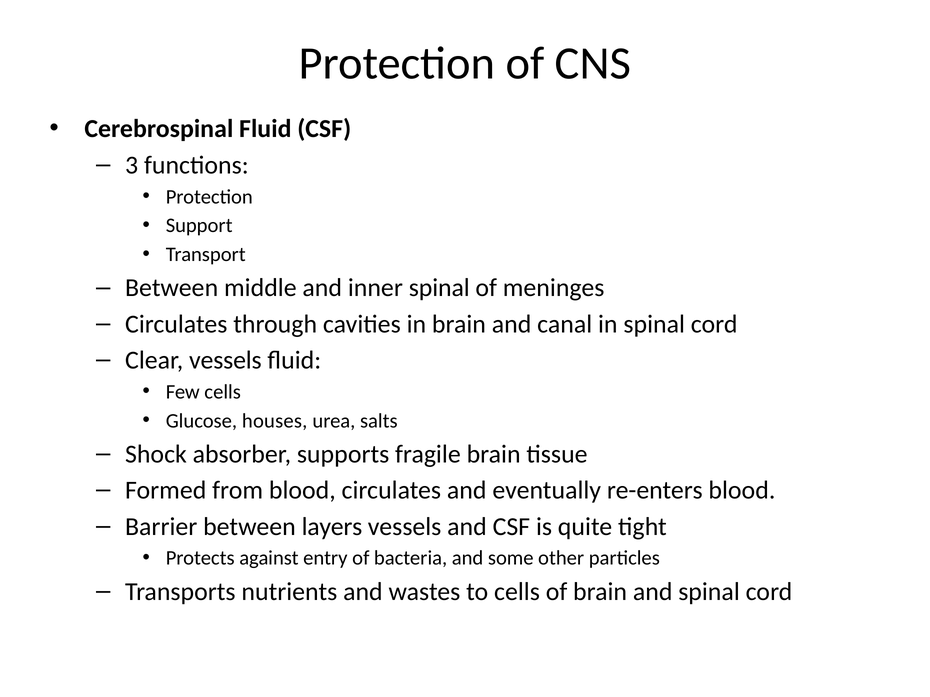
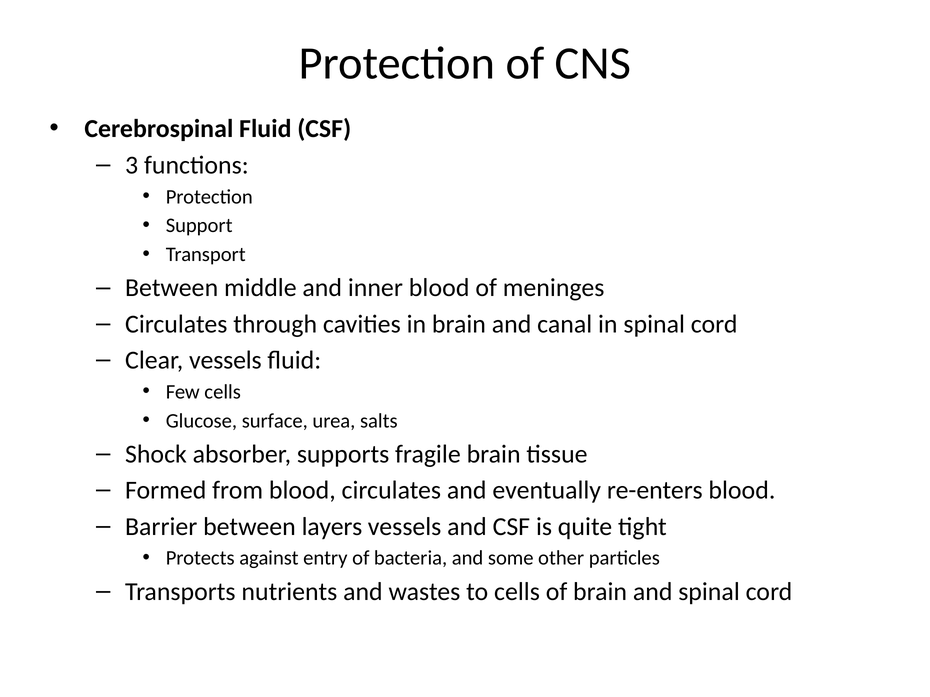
inner spinal: spinal -> blood (439, 288)
houses: houses -> surface (275, 421)
